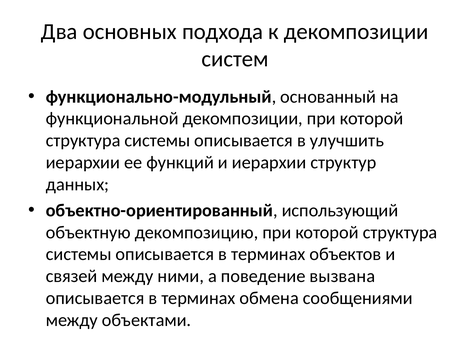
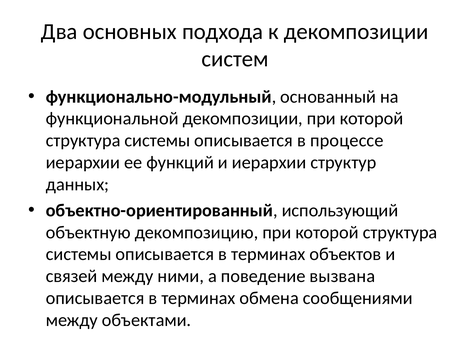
улучшить: улучшить -> процессе (347, 141)
